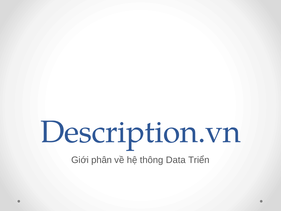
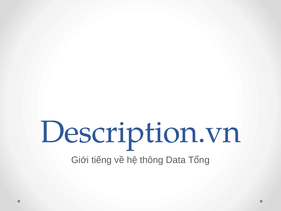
phân: phân -> tiếng (102, 160)
Triển: Triển -> Tổng (199, 160)
